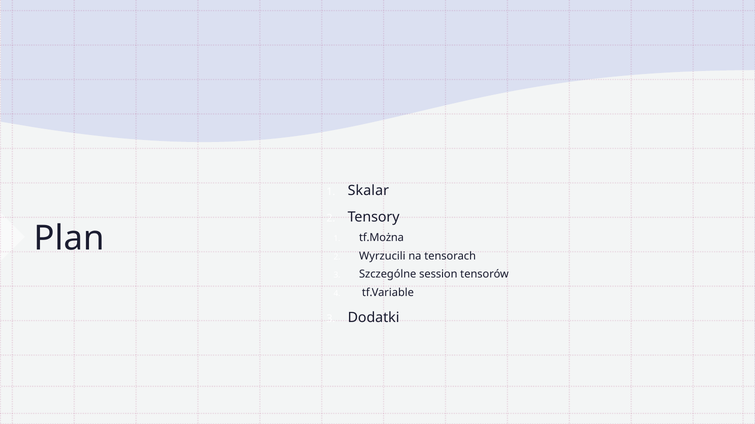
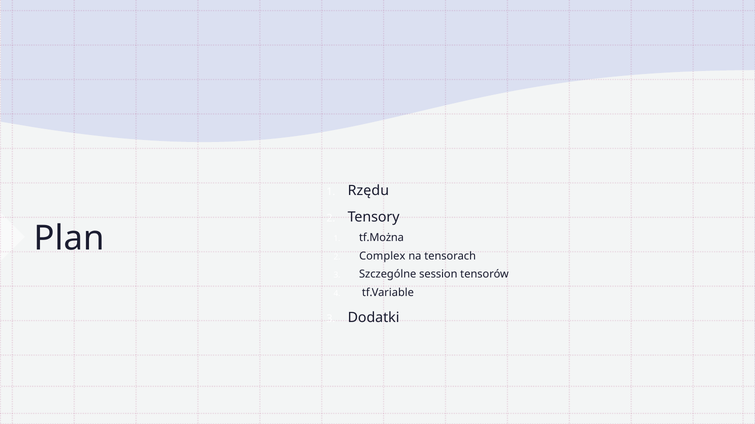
Skalar: Skalar -> Rzędu (368, 191)
Wyrzucili: Wyrzucili -> Complex (382, 256)
